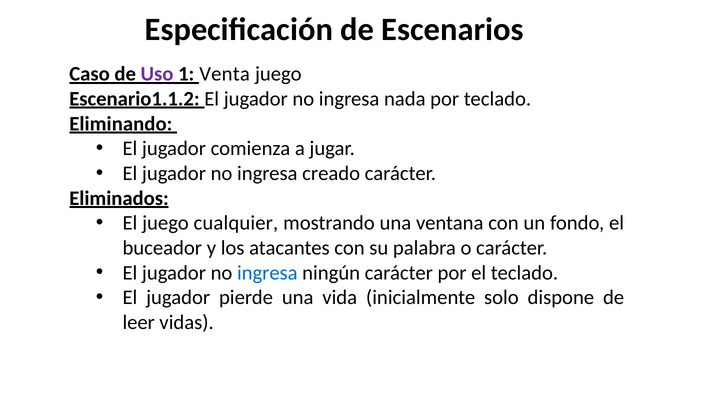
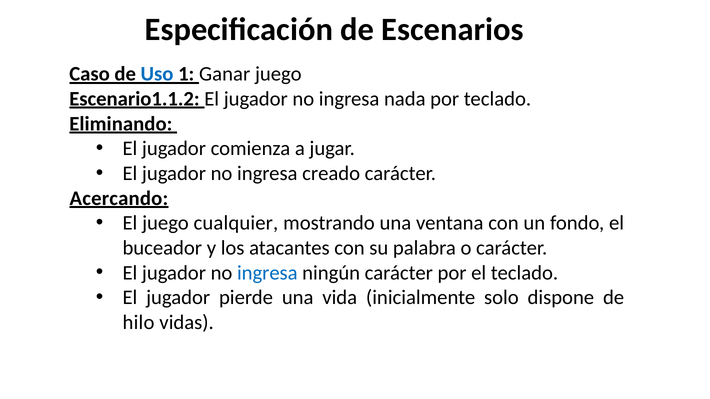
Uso colour: purple -> blue (157, 74)
Venta: Venta -> Ganar (225, 74)
Eliminados: Eliminados -> Acercando (119, 198)
leer: leer -> hilo (139, 323)
